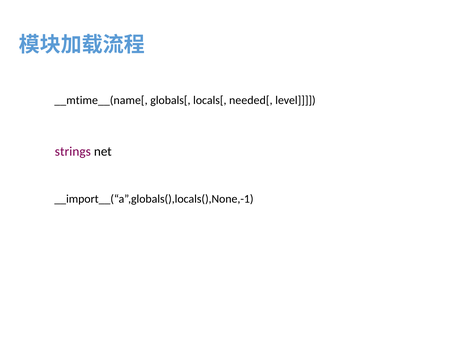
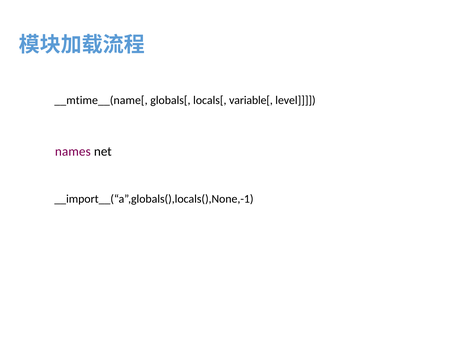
needed[: needed[ -> variable[ (251, 100)
strings: strings -> names (73, 151)
